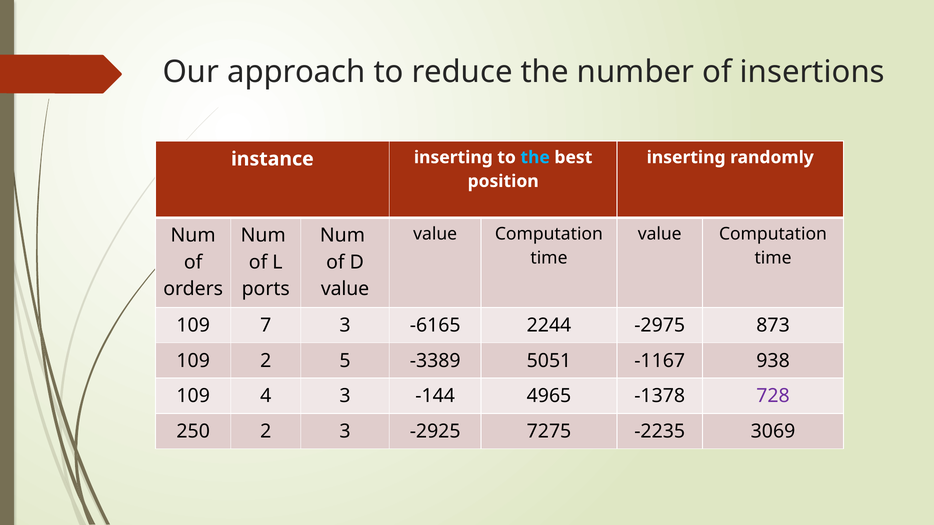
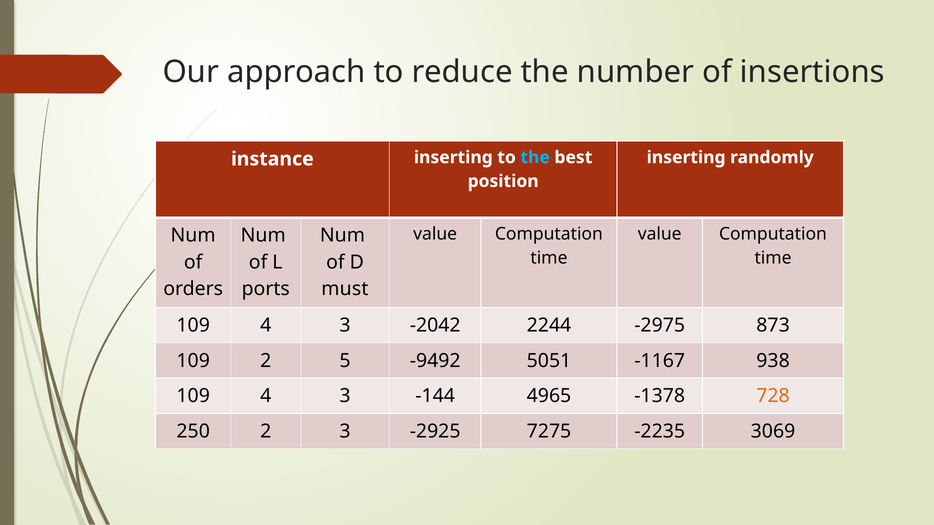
value: value -> must (345, 289)
7: 7 -> 4 (266, 326)
-6165: -6165 -> -2042 (435, 326)
-3389: -3389 -> -9492 (435, 361)
728 colour: purple -> orange (773, 396)
